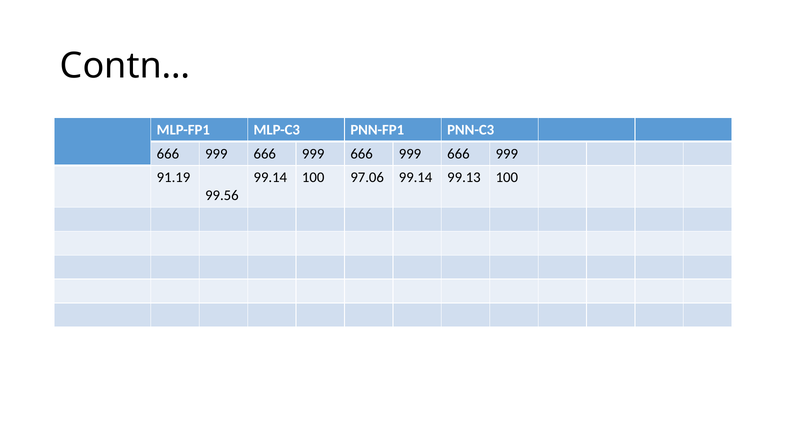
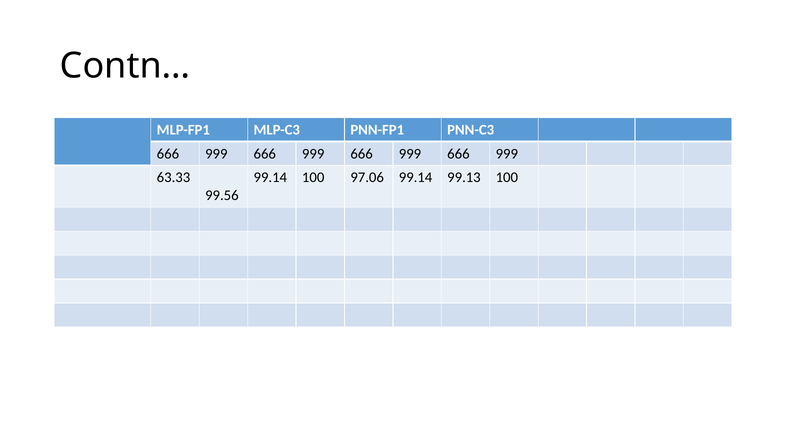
91.19: 91.19 -> 63.33 (173, 178)
